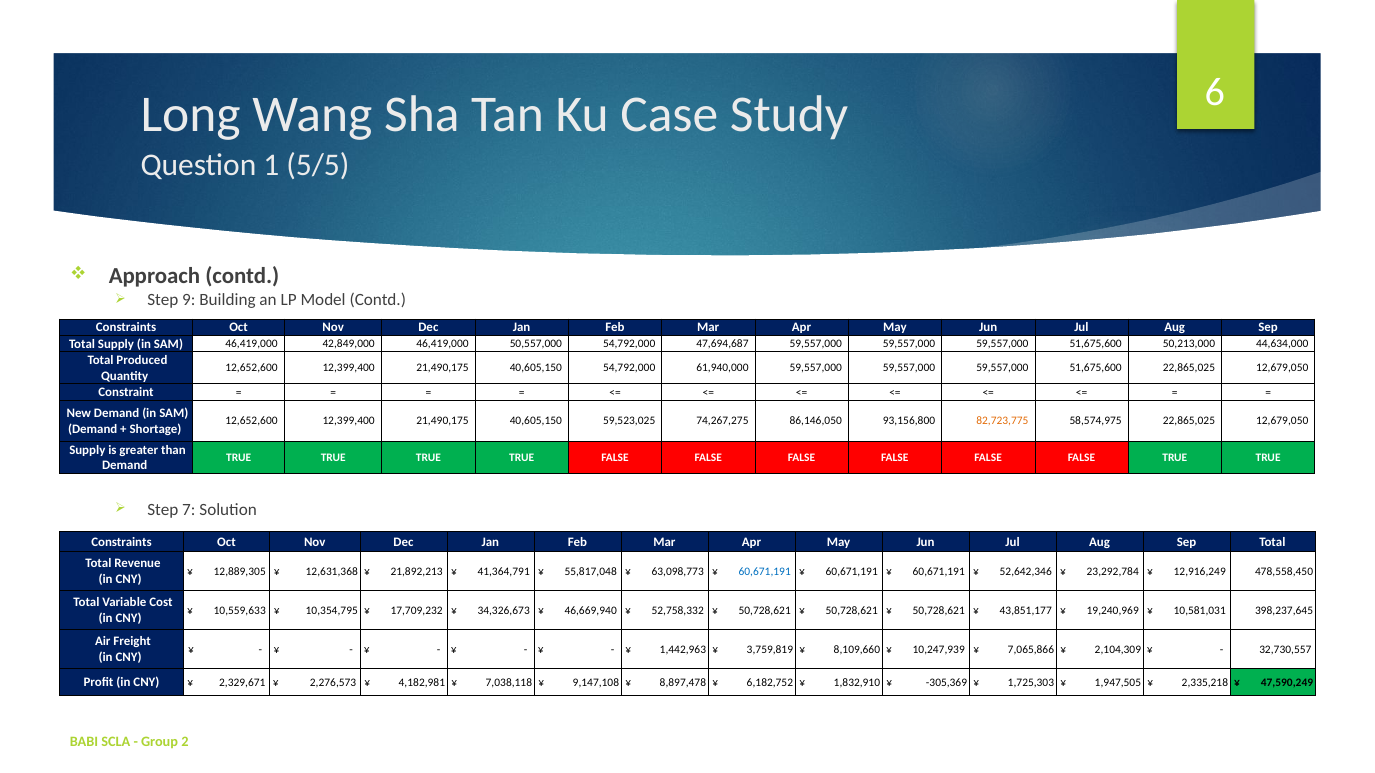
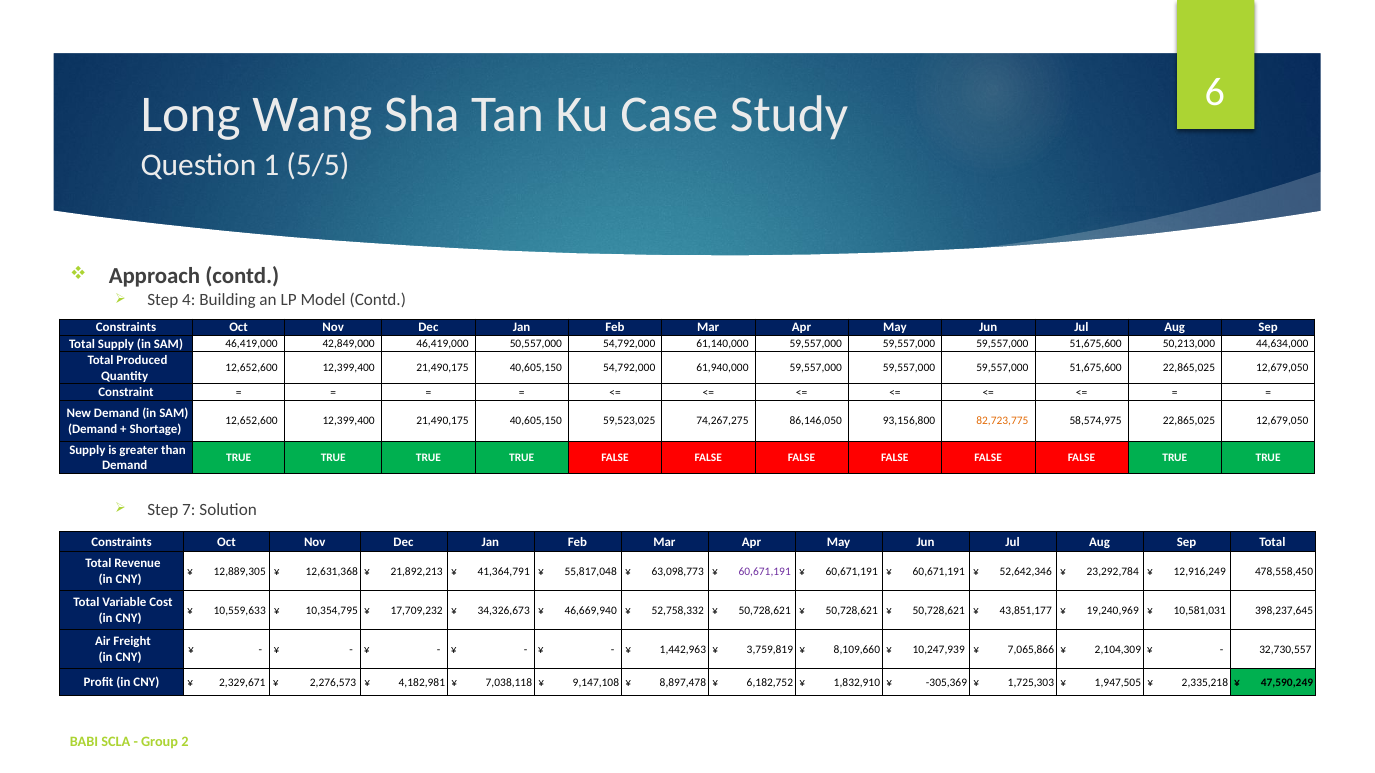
9: 9 -> 4 (189, 300)
47,694,687: 47,694,687 -> 61,140,000 (722, 344)
60,671,191 colour: blue -> purple (765, 572)
